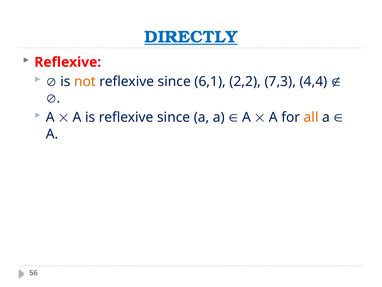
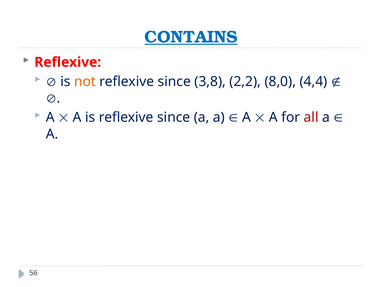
DIRECTLY: DIRECTLY -> CONTAINS (191, 37)
6,1: 6,1 -> 3,8 (210, 81)
7,3: 7,3 -> 8,0 (280, 81)
all colour: orange -> red (311, 117)
